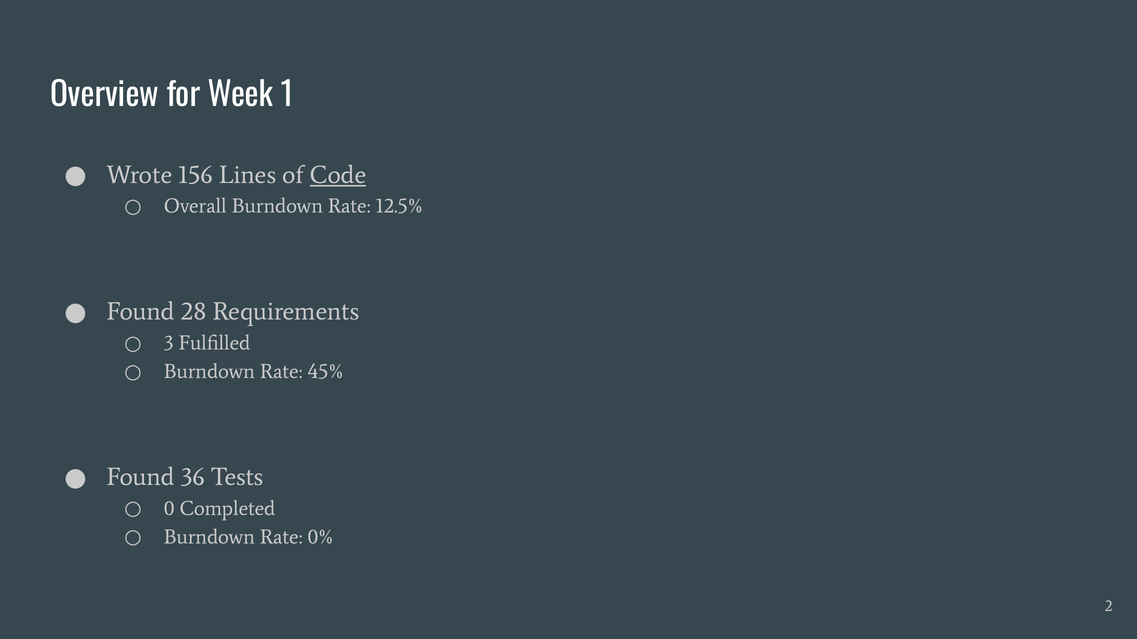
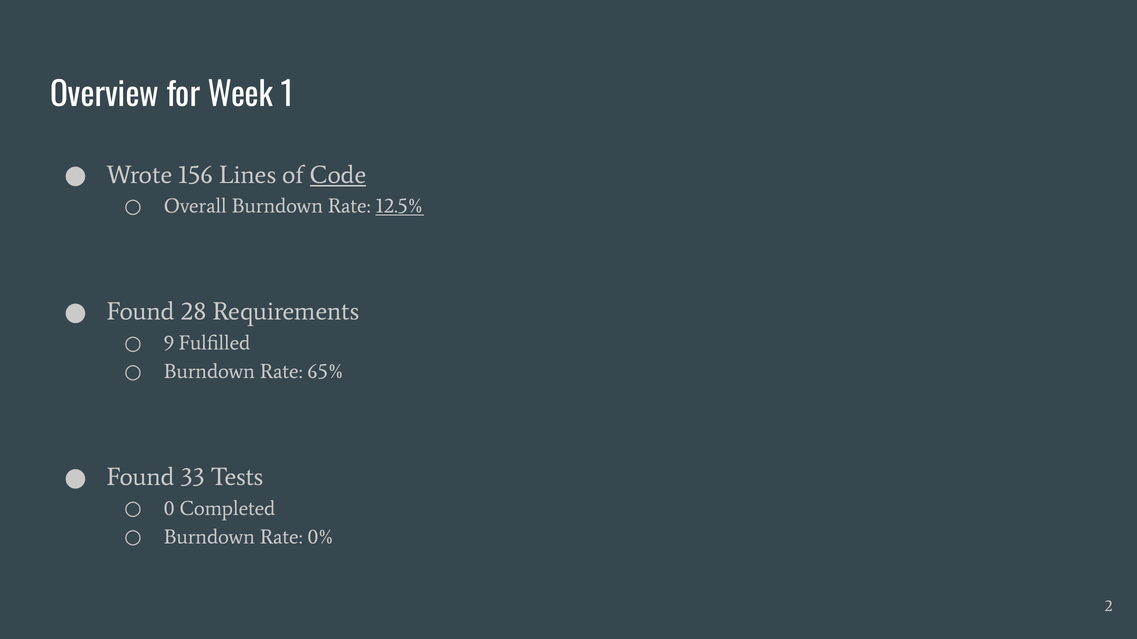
12.5% underline: none -> present (400, 206)
3: 3 -> 9 (169, 343)
45%: 45% -> 65% (326, 372)
36: 36 -> 33 (193, 477)
